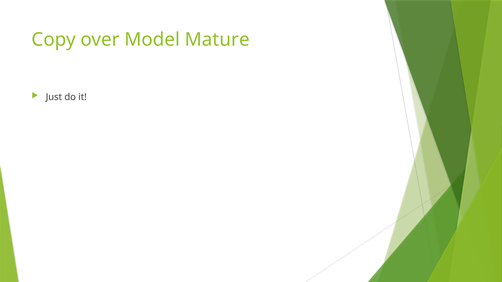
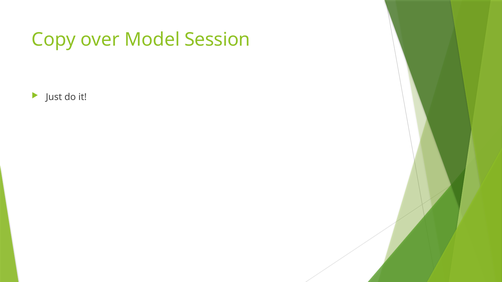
Mature: Mature -> Session (217, 40)
